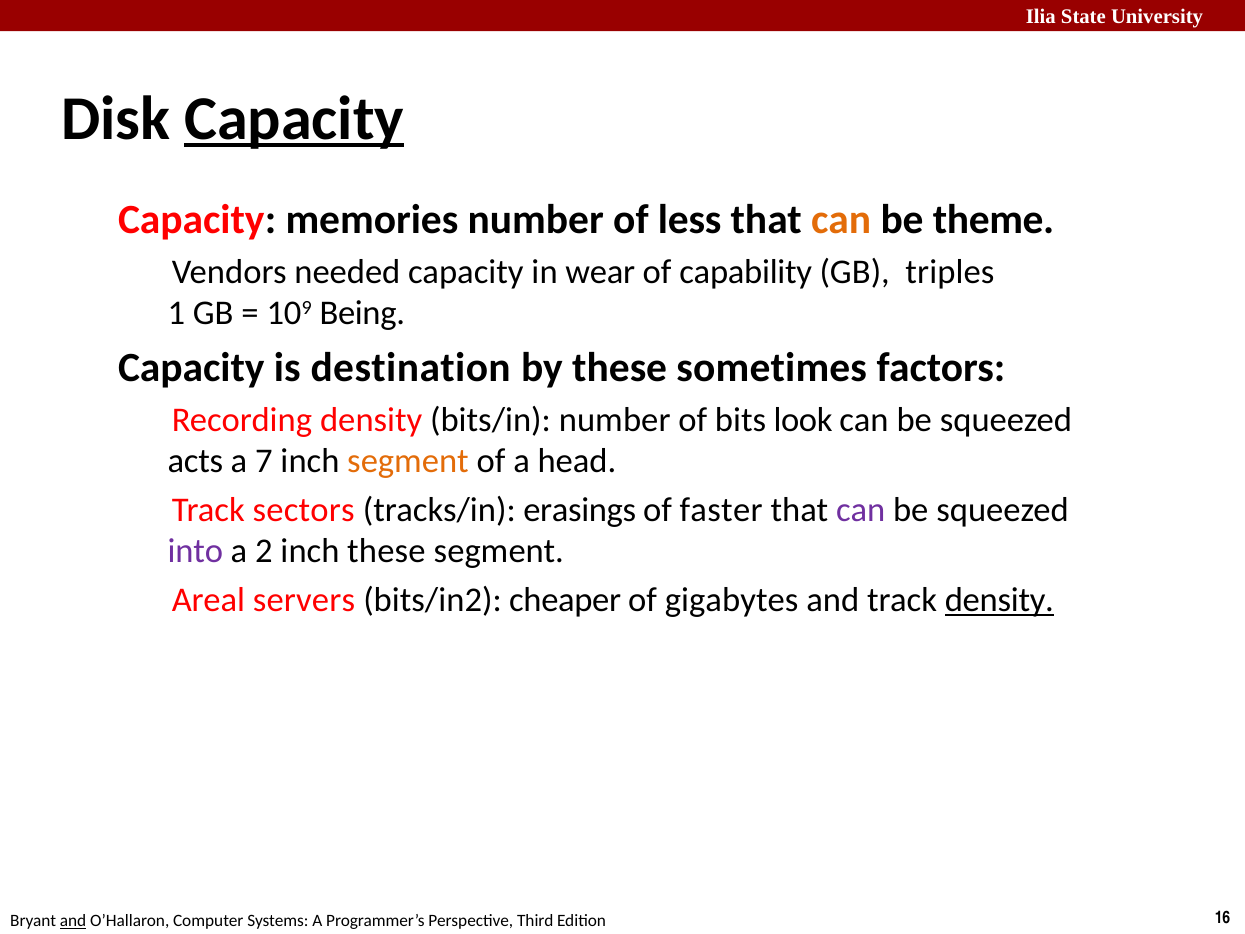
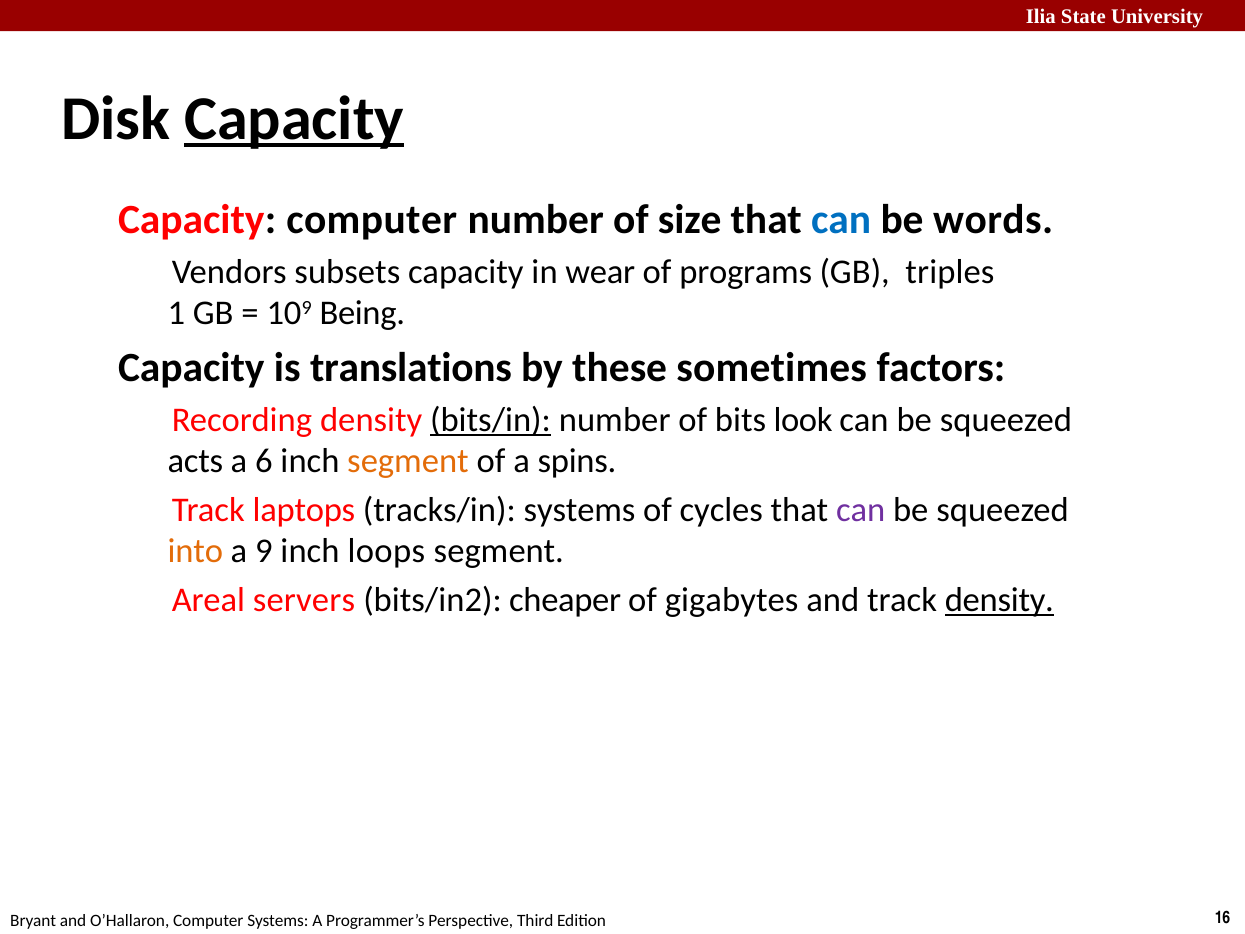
memories: memories -> computer (372, 220)
less: less -> size (690, 220)
can colour: orange -> blue (841, 220)
theme: theme -> words (993, 220)
needed: needed -> subsets (347, 272)
capability: capability -> programs (746, 272)
destination: destination -> translations (411, 368)
bits/in underline: none -> present (491, 420)
7: 7 -> 6 (264, 461)
head: head -> spins (577, 461)
sectors: sectors -> laptops (304, 510)
tracks/in erasings: erasings -> systems (580, 510)
faster: faster -> cycles (721, 510)
into colour: purple -> orange (195, 551)
2: 2 -> 9 (264, 551)
inch these: these -> loops (386, 551)
and underline: present -> none (73, 920)
